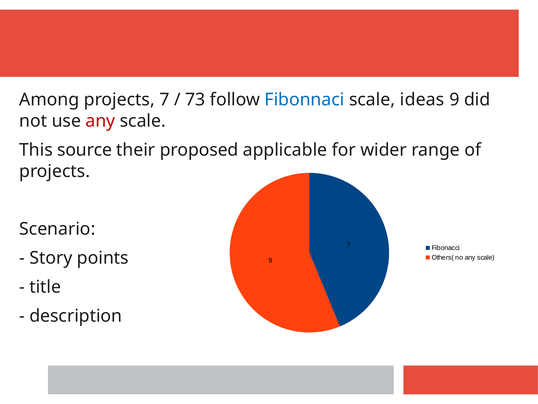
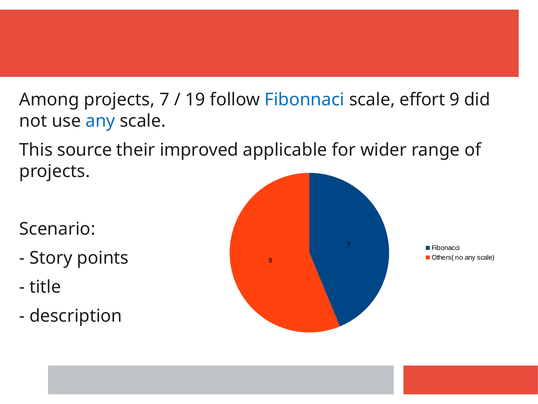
73: 73 -> 19 (195, 100)
ideas: ideas -> effort (422, 100)
any colour: red -> blue (100, 121)
proposed: proposed -> improved (199, 150)
